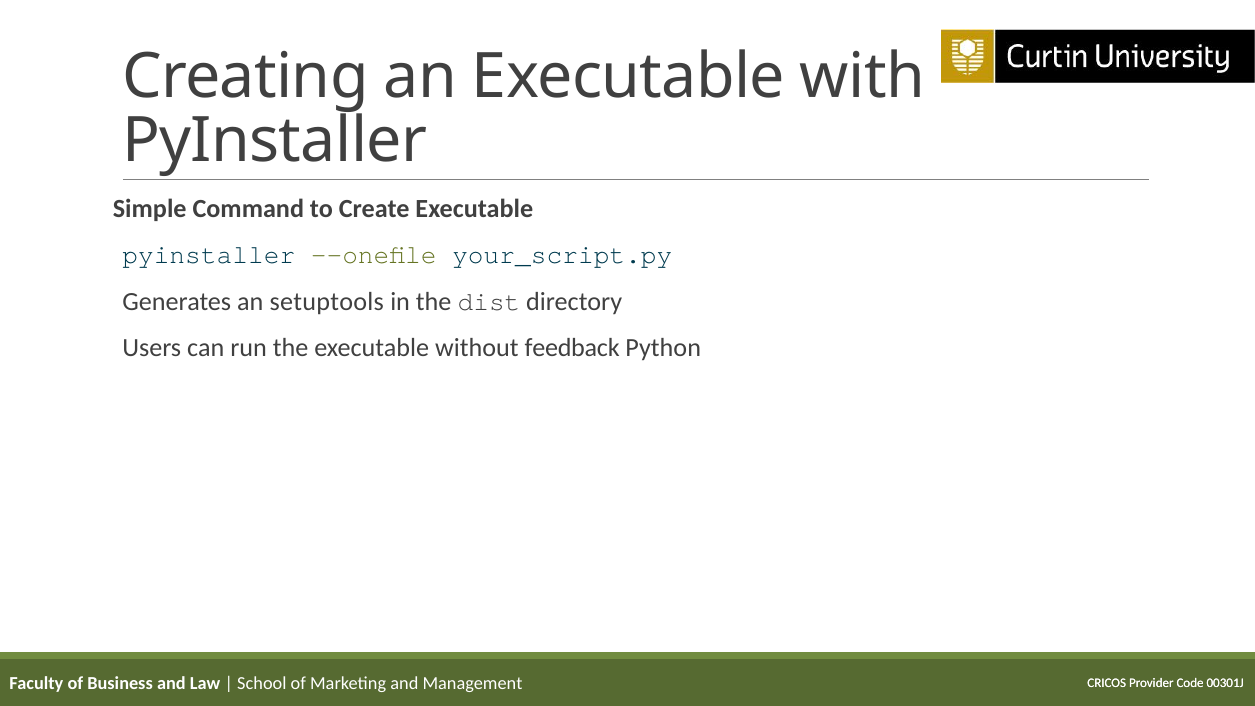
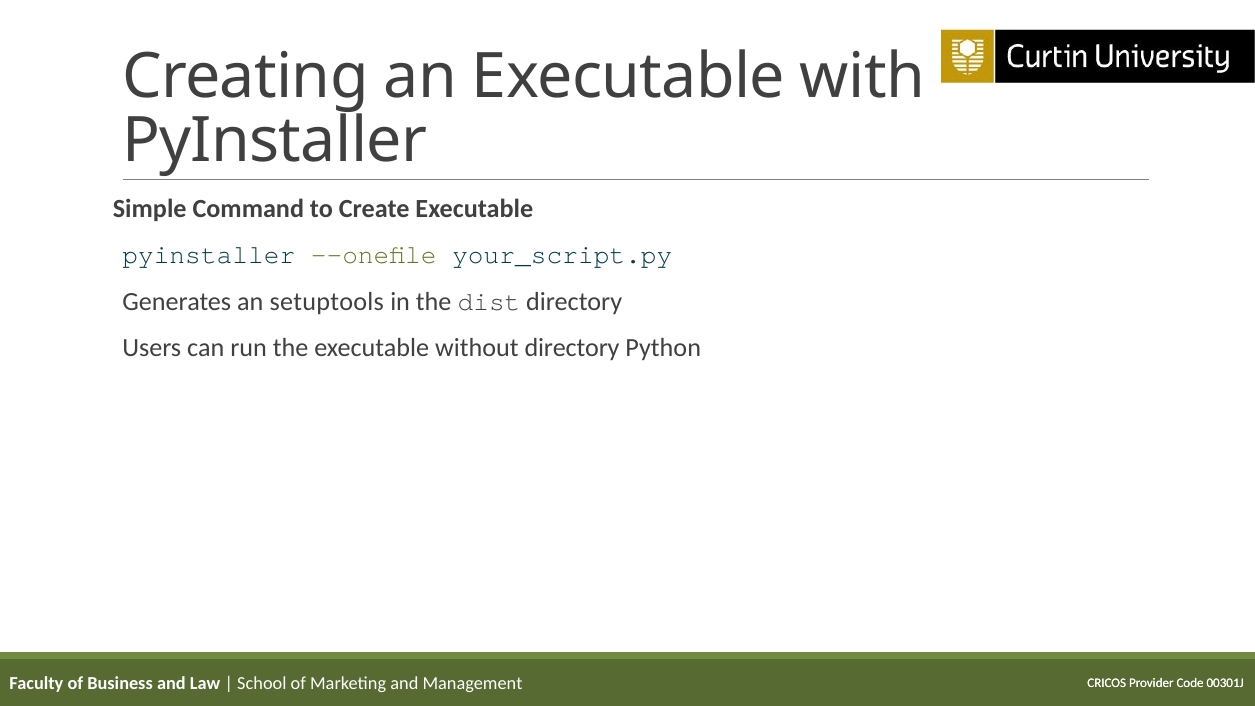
without feedback: feedback -> directory (572, 348)
